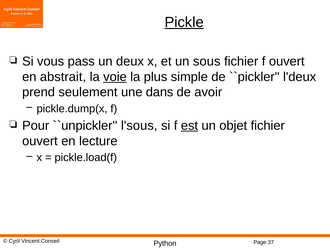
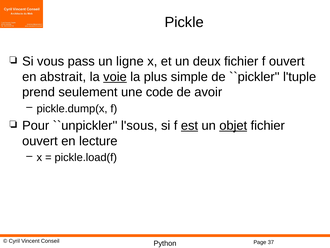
Pickle underline: present -> none (184, 22)
deux: deux -> ligne (130, 61)
sous: sous -> deux (207, 61)
l'deux: l'deux -> l'tuple (300, 77)
dans: dans -> code (160, 92)
objet underline: none -> present (233, 125)
